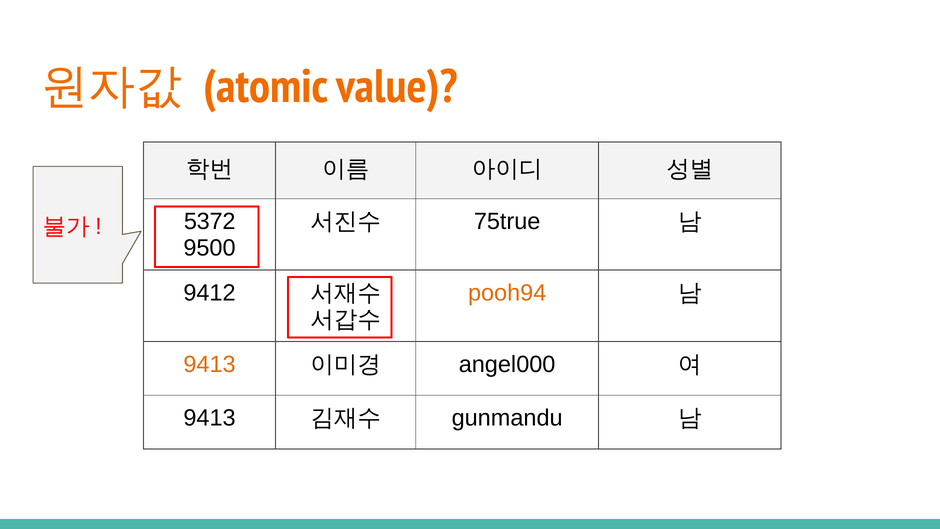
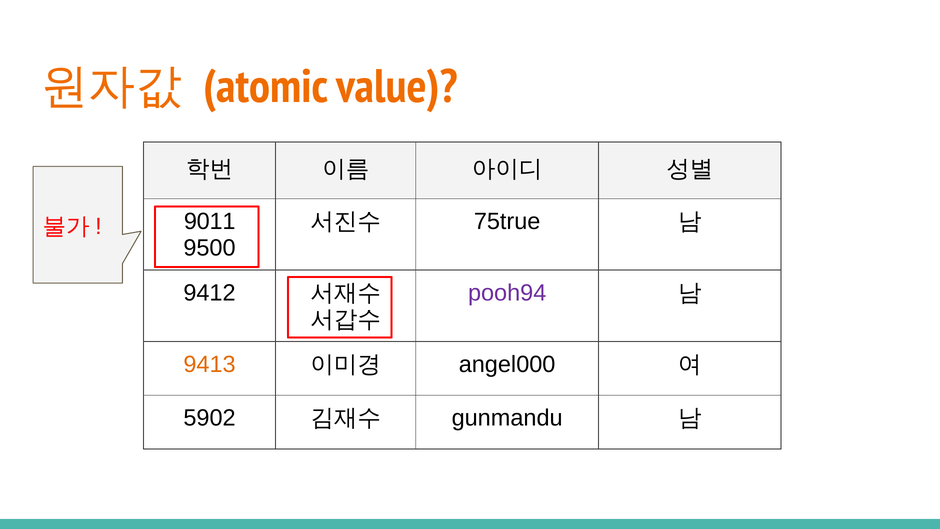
5372: 5372 -> 9011 (210, 222)
pooh94 colour: orange -> purple (507, 293)
9413: 9413 -> 5902 (210, 418)
